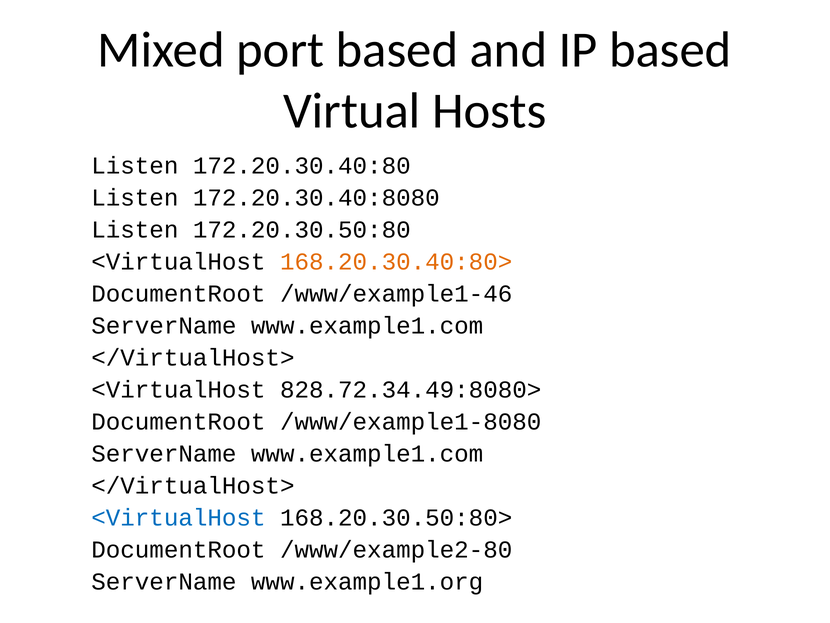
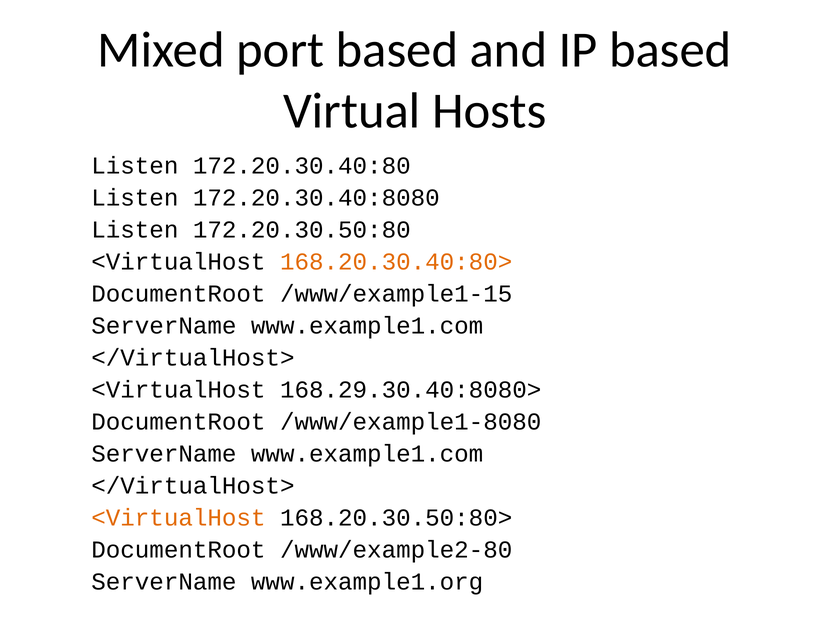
/www/example1-46: /www/example1-46 -> /www/example1-15 (396, 293)
828.72.34.49:8080>: 828.72.34.49:8080> -> 168.29.30.40:8080> (411, 389)
<VirtualHost colour: blue -> orange (178, 517)
